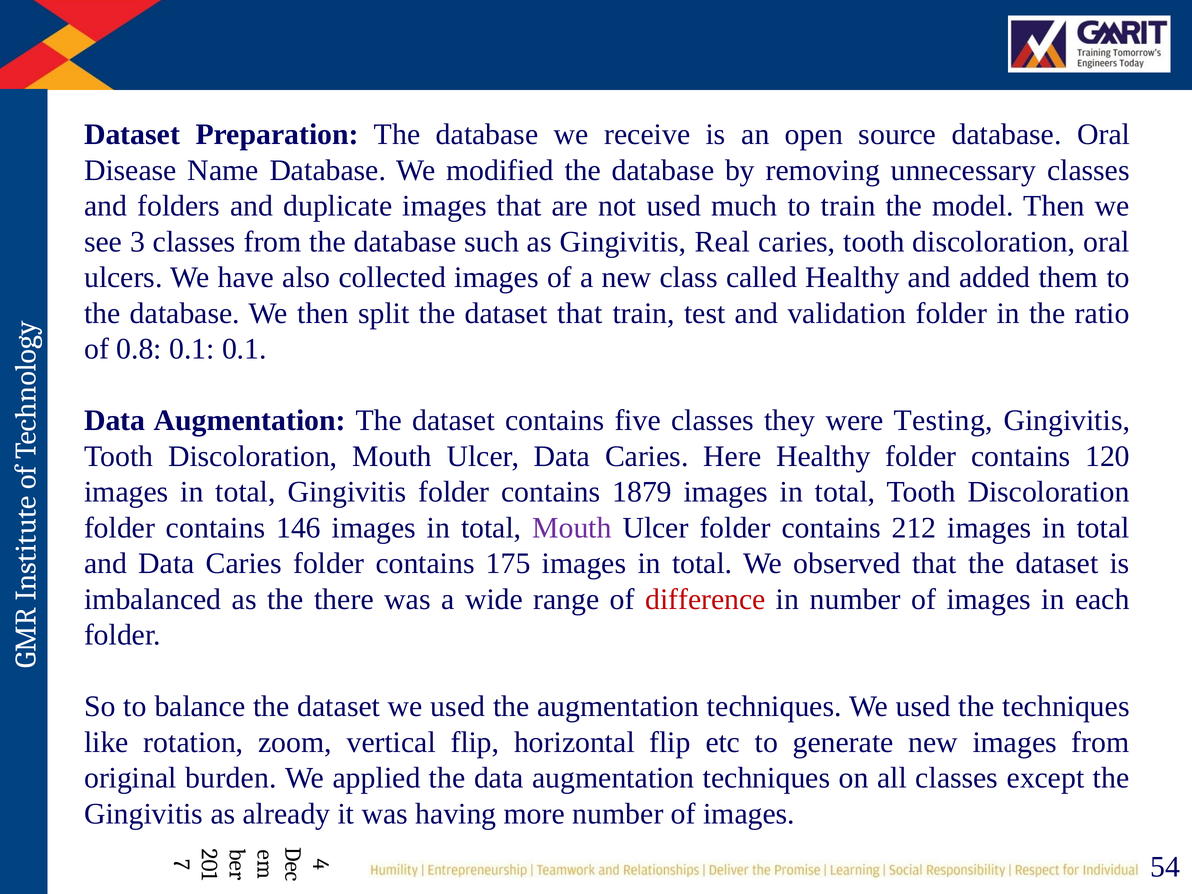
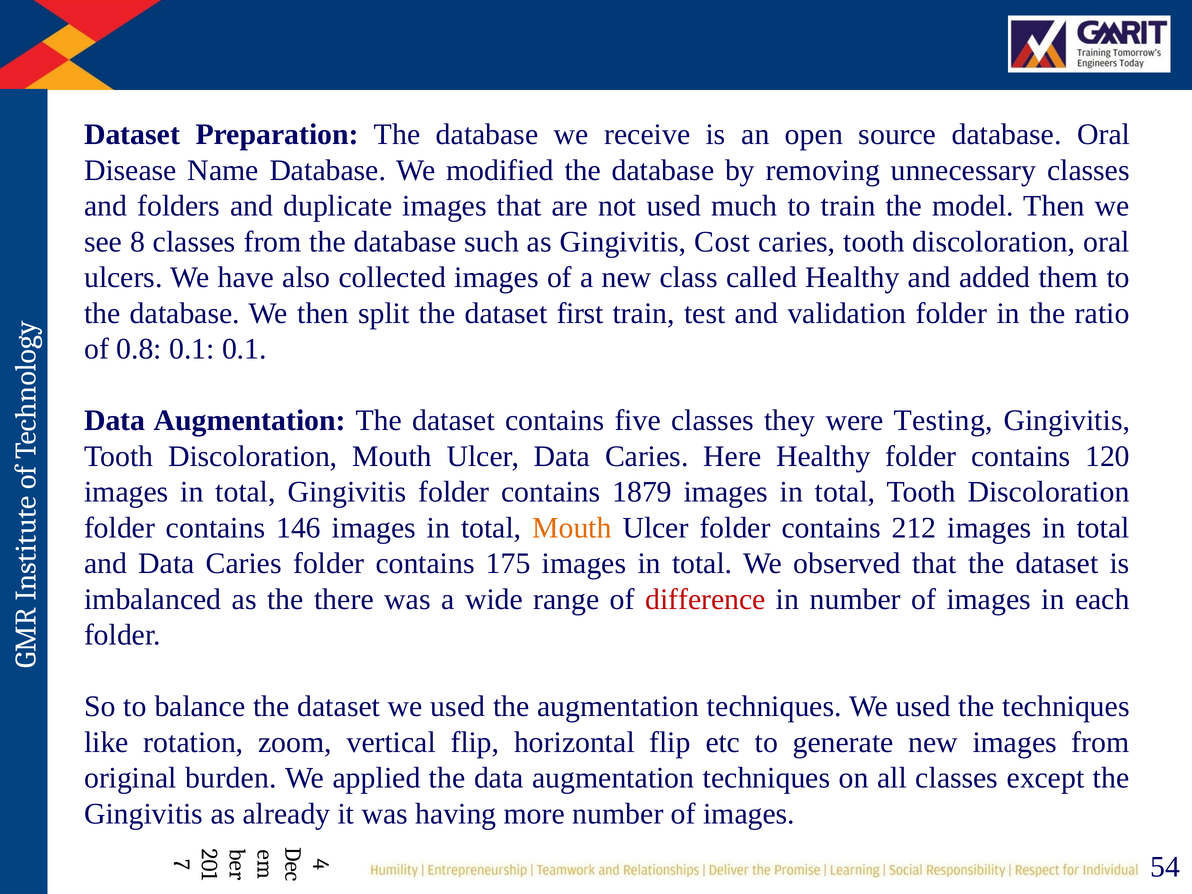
3: 3 -> 8 (138, 242)
Real: Real -> Cost (722, 242)
dataset that: that -> first (580, 313)
Mouth colour: purple -> orange (572, 528)
